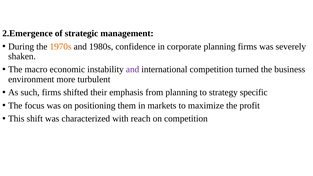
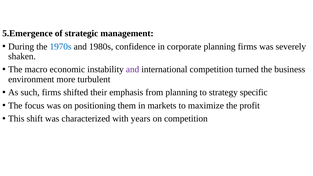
2.Emergence: 2.Emergence -> 5.Emergence (27, 33)
1970s colour: orange -> blue (61, 47)
reach: reach -> years (141, 119)
